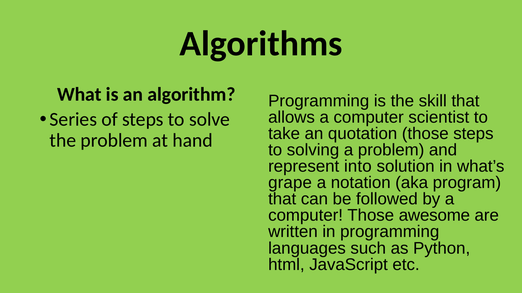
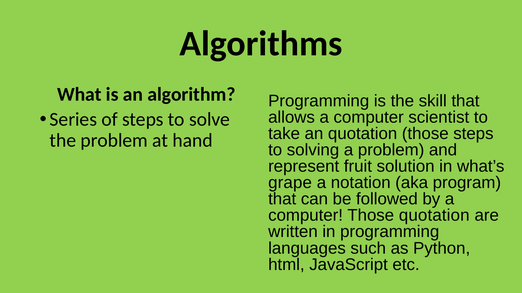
into: into -> fruit (358, 167)
Those awesome: awesome -> quotation (434, 216)
